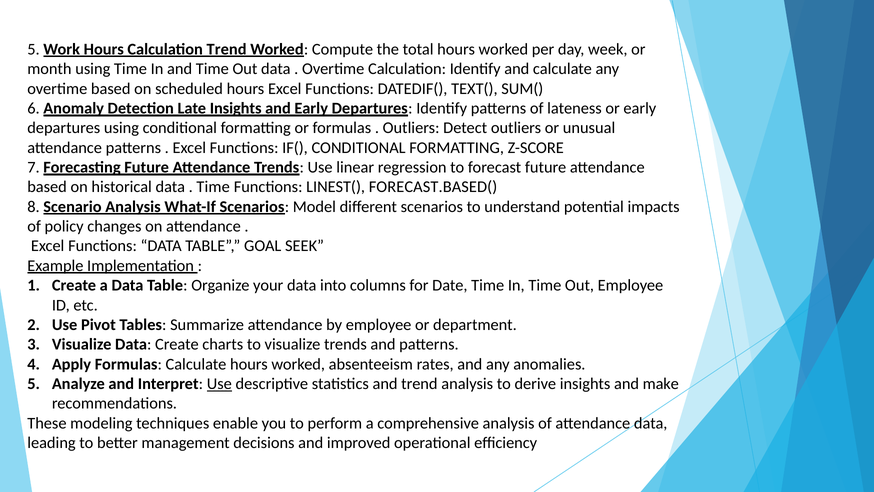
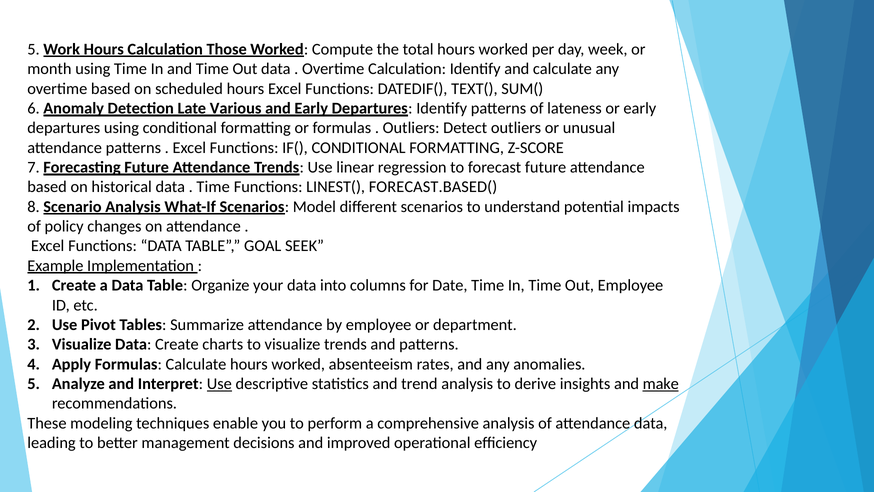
Calculation Trend: Trend -> Those (227, 49)
Late Insights: Insights -> Various (236, 108)
make underline: none -> present (661, 384)
